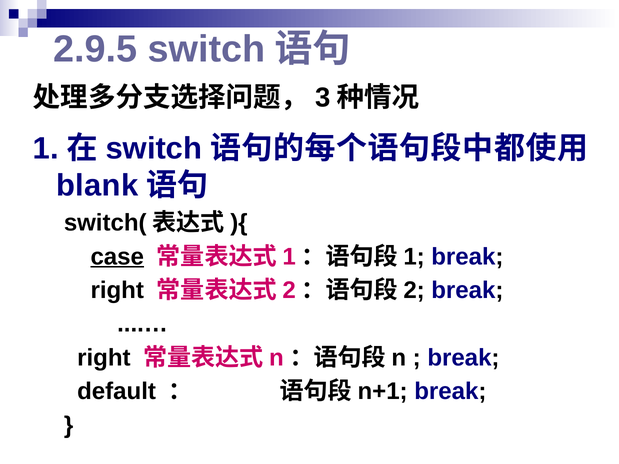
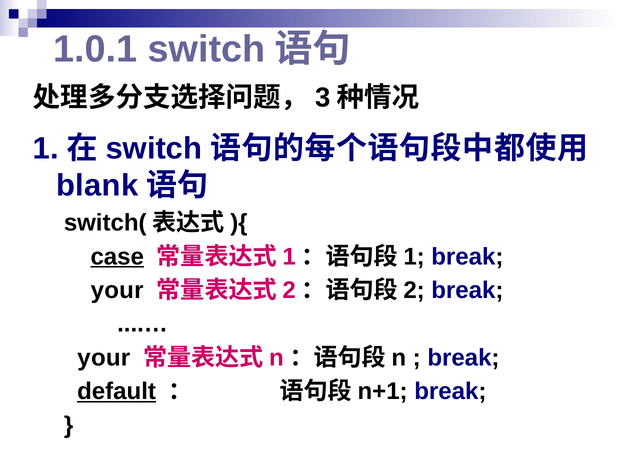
2.9.5: 2.9.5 -> 1.0.1 (95, 49)
right: right -> your (117, 290)
right: right -> your (104, 358)
default underline: none -> present (117, 392)
